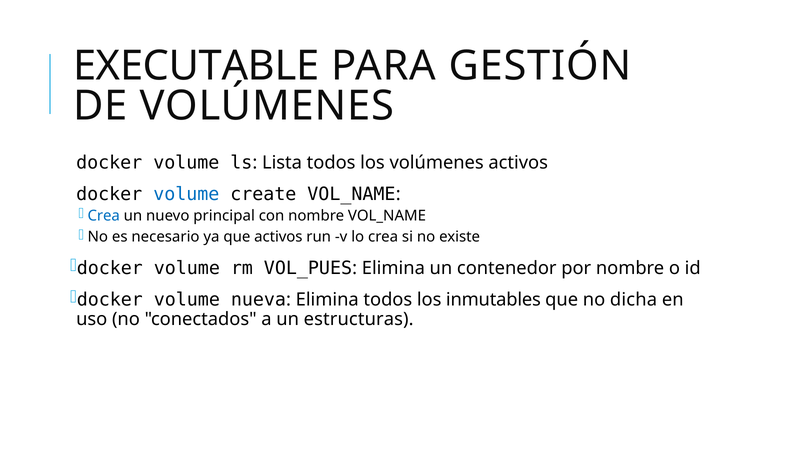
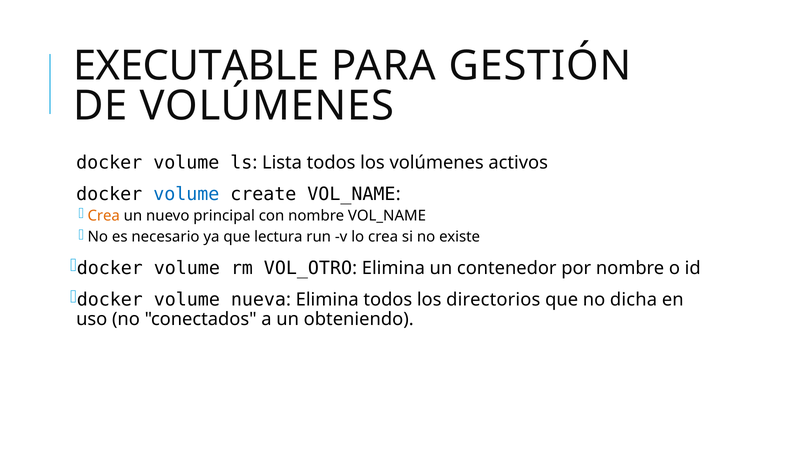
Crea colour: blue -> orange (104, 216)
que activos: activos -> lectura (278, 237)
VOL_PUES: VOL_PUES -> VOL_OTRO (308, 268)
inmutables: inmutables -> directorios (493, 300)
estructuras: estructuras -> obteniendo (359, 319)
